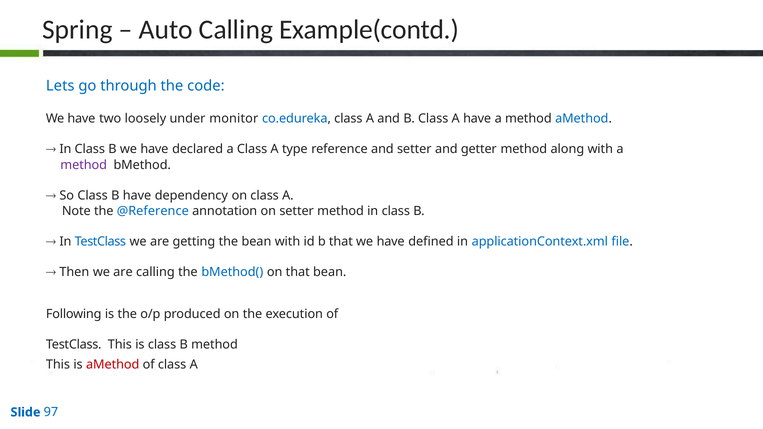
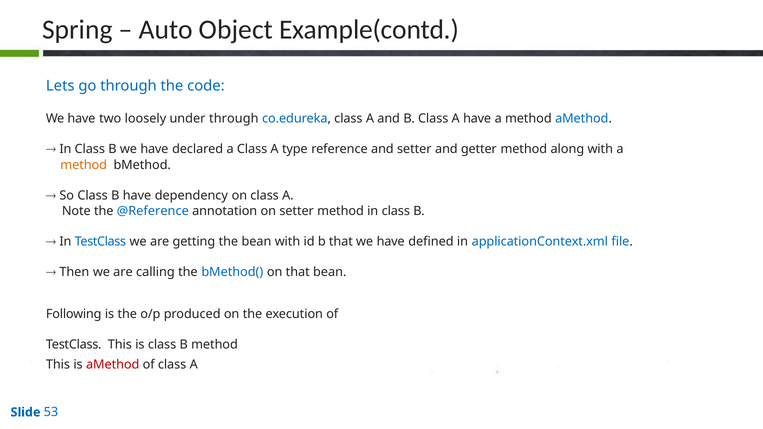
Auto Calling: Calling -> Object (236, 30)
under monitor: monitor -> through (234, 119)
method colour: purple -> orange (84, 165)
97: 97 -> 53 (51, 412)
